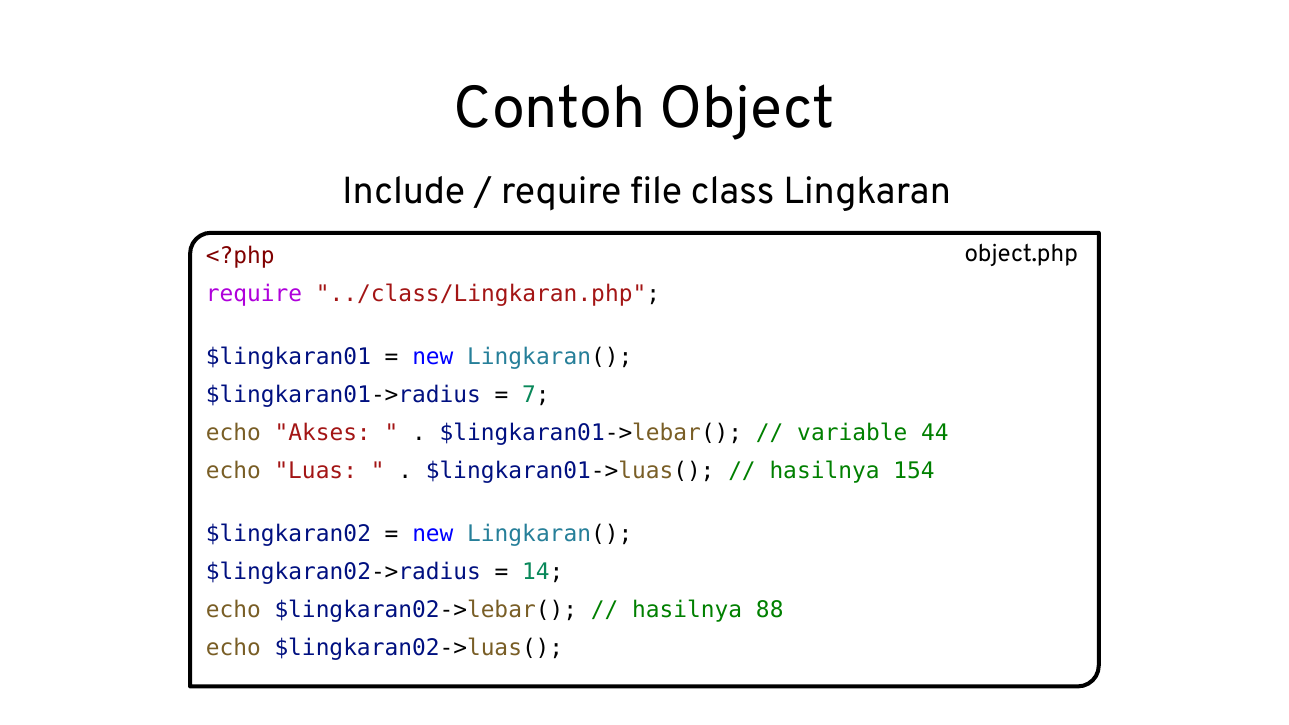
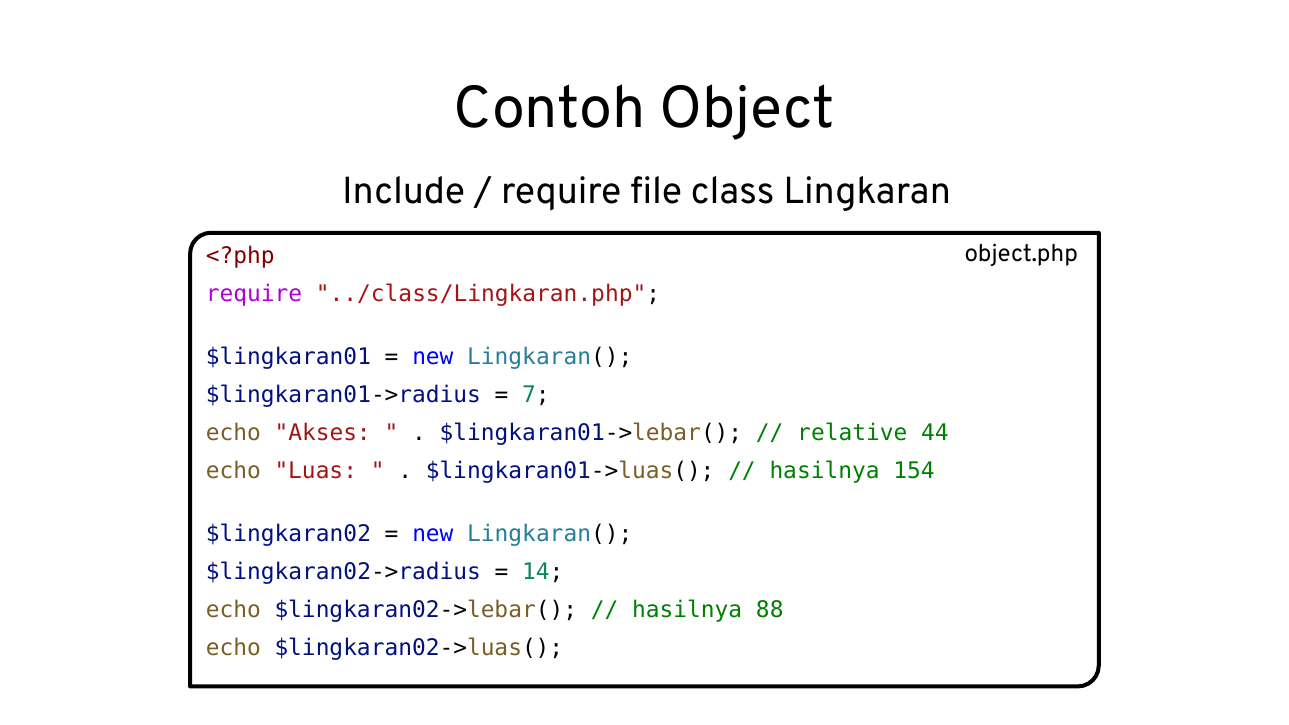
variable: variable -> relative (852, 433)
